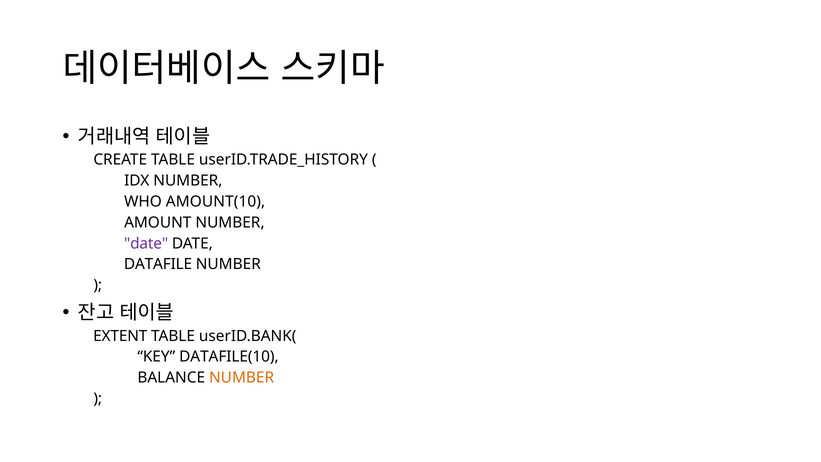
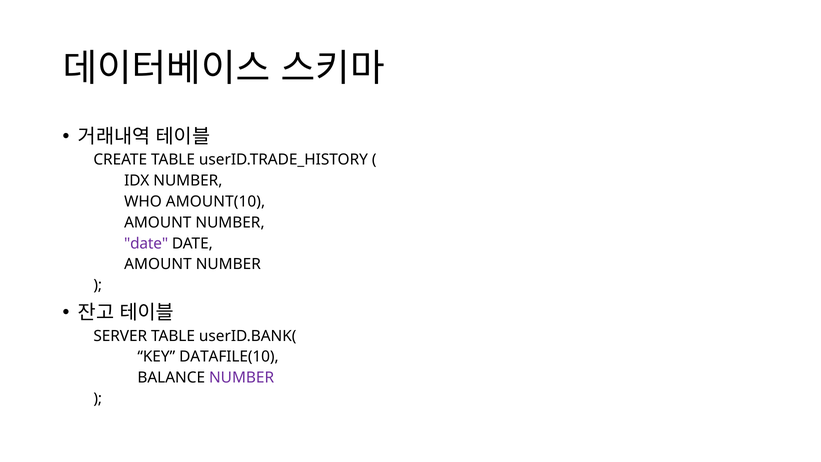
DATAFILE: DATAFILE -> AMOUNT (158, 264)
EXTENT: EXTENT -> SERVER (120, 336)
NUMBER colour: orange -> purple (242, 378)
